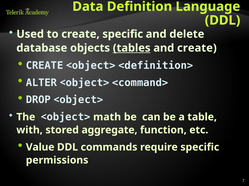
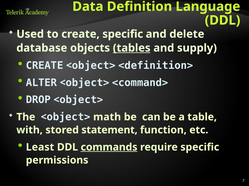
and create: create -> supply (197, 48)
aggregate: aggregate -> statement (109, 130)
Value: Value -> Least (40, 148)
commands underline: none -> present (109, 148)
